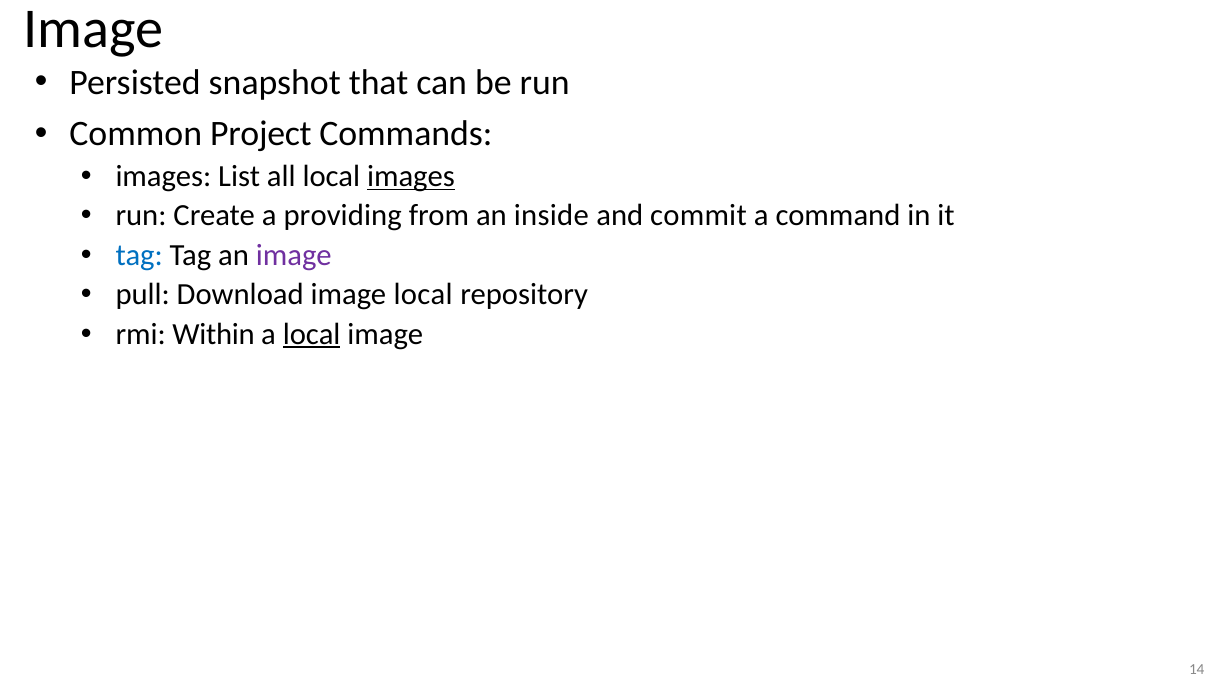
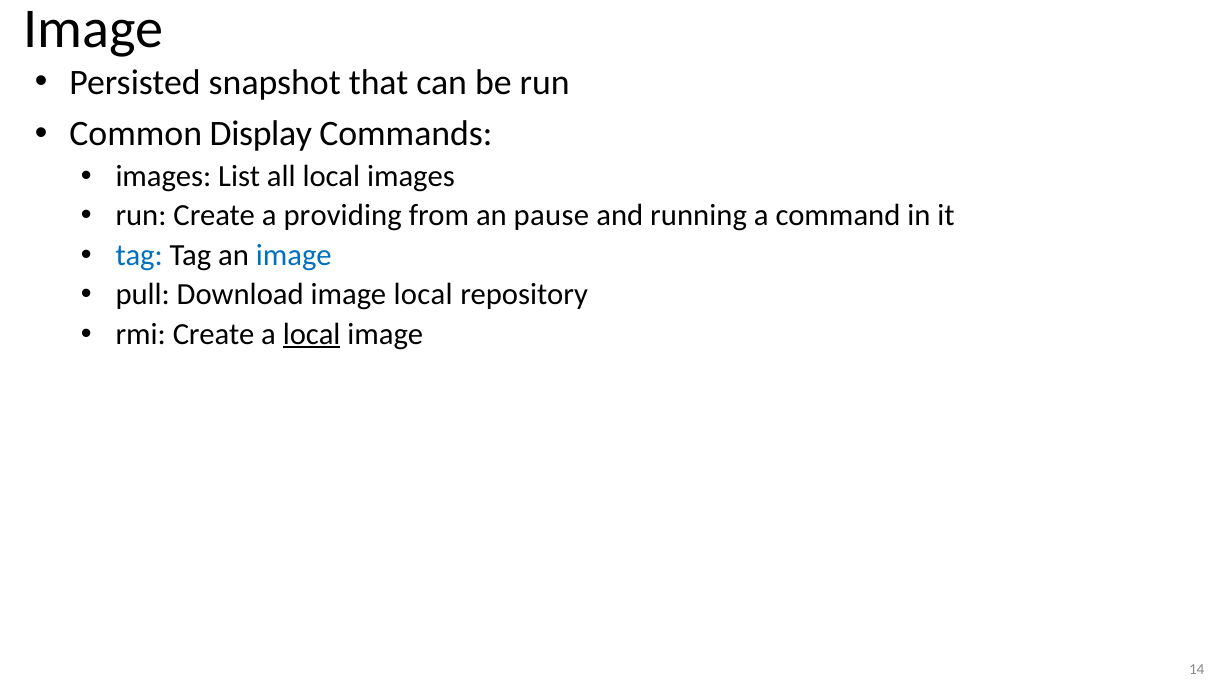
Project: Project -> Display (261, 134)
images underline: present -> none (411, 176)
inside: inside -> pause (551, 216)
commit: commit -> running (699, 216)
image colour: purple -> blue (294, 255)
rmi Within: Within -> Create (214, 334)
